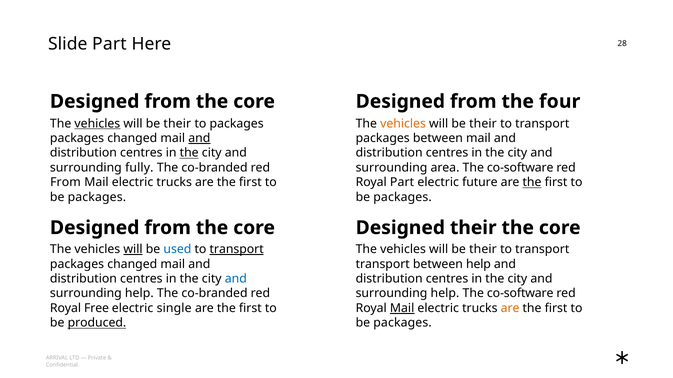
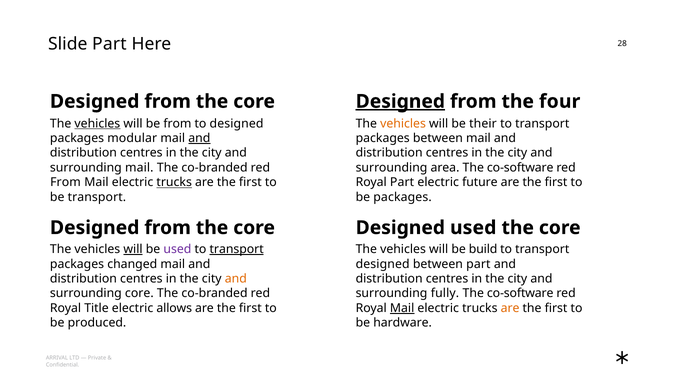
Designed underline: none -> present (400, 102)
their: their -> from (177, 124)
to packages: packages -> designed (237, 124)
changed: changed -> modular (132, 138)
the underline: present -> none (189, 153)
surrounding fully: fully -> mail (139, 168)
trucks underline: none -> present (174, 183)
the underline: present -> none (532, 183)
packages: packages -> transport (97, 197)
Designed their: their -> used (473, 228)
used colour: blue -> purple (177, 250)
their: their -> build (483, 250)
transport: transport -> designed (383, 264)
between help: help -> part (478, 264)
and colour: blue -> orange (236, 279)
help: help -> core (139, 294)
help: help -> fully (445, 294)
Free: Free -> Title (96, 309)
single: single -> allows (174, 309)
produced underline: present -> none (97, 323)
packages: packages -> hardware (403, 323)
